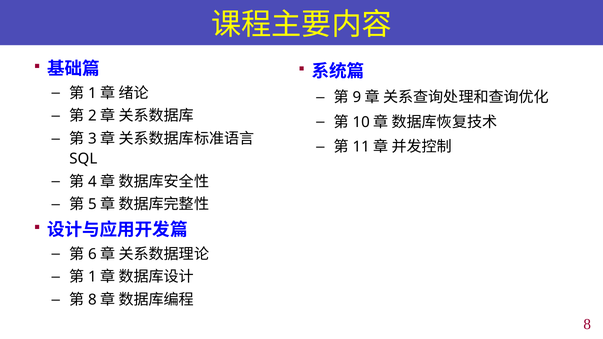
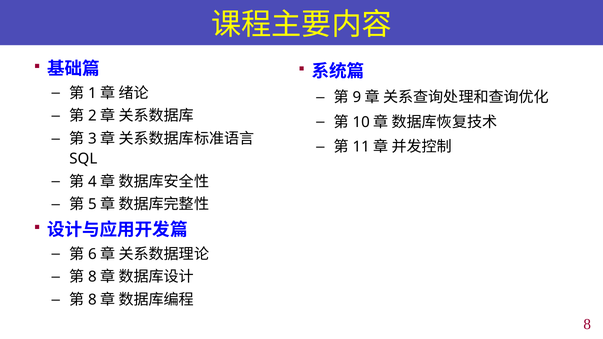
1: 1 -> 8 (92, 277)
